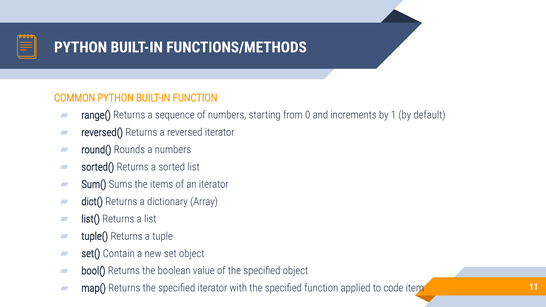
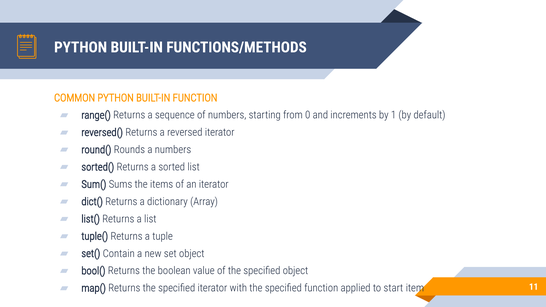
code: code -> start (393, 288)
